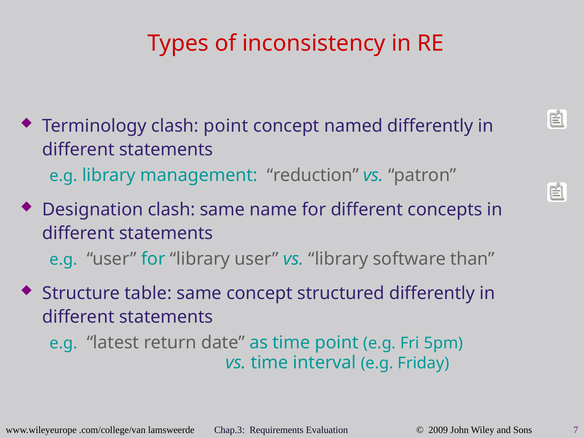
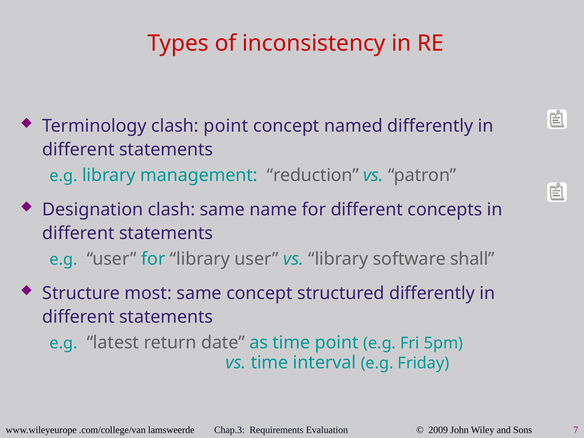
than: than -> shall (472, 259)
table: table -> most (148, 293)
